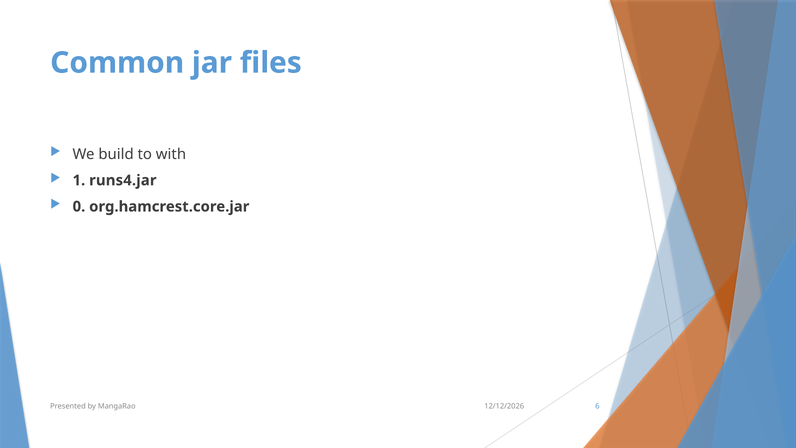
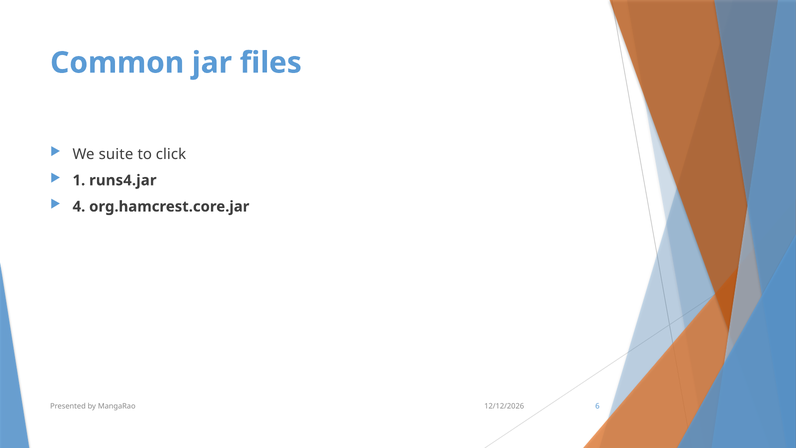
build: build -> suite (116, 154)
with: with -> click (171, 154)
0: 0 -> 4 (79, 206)
